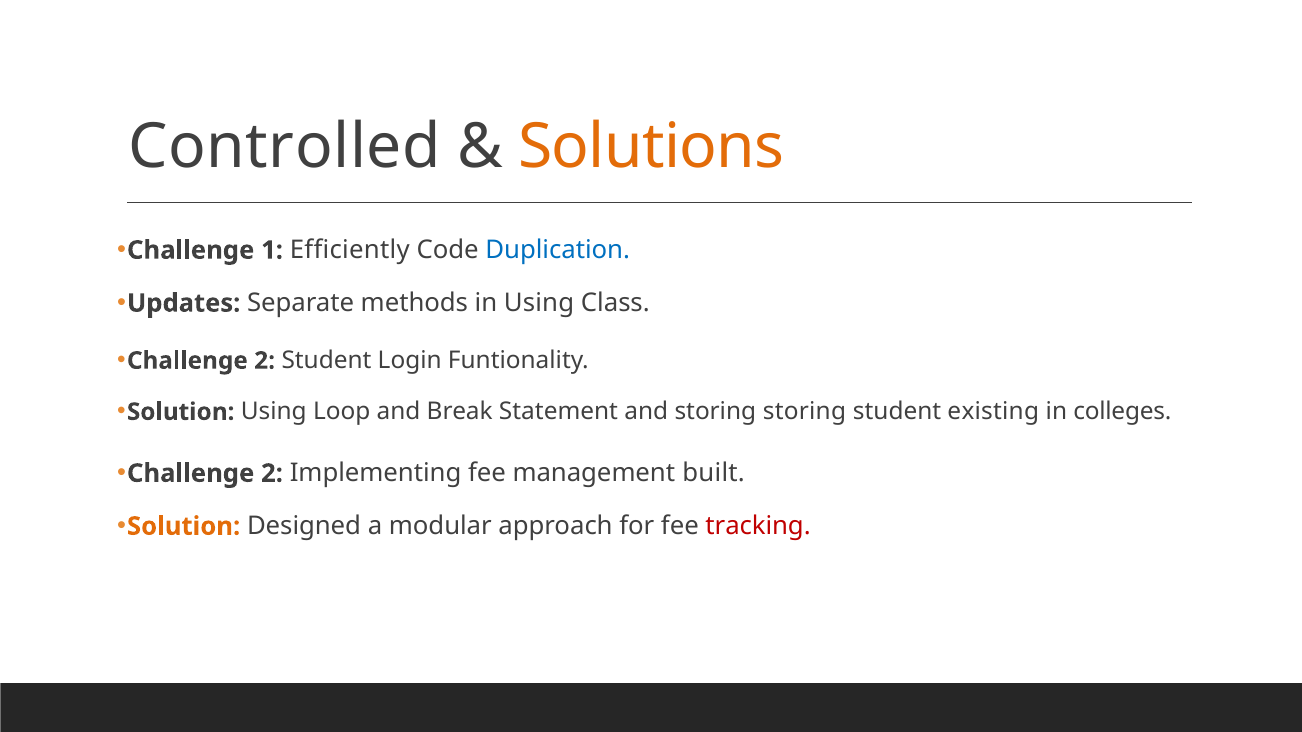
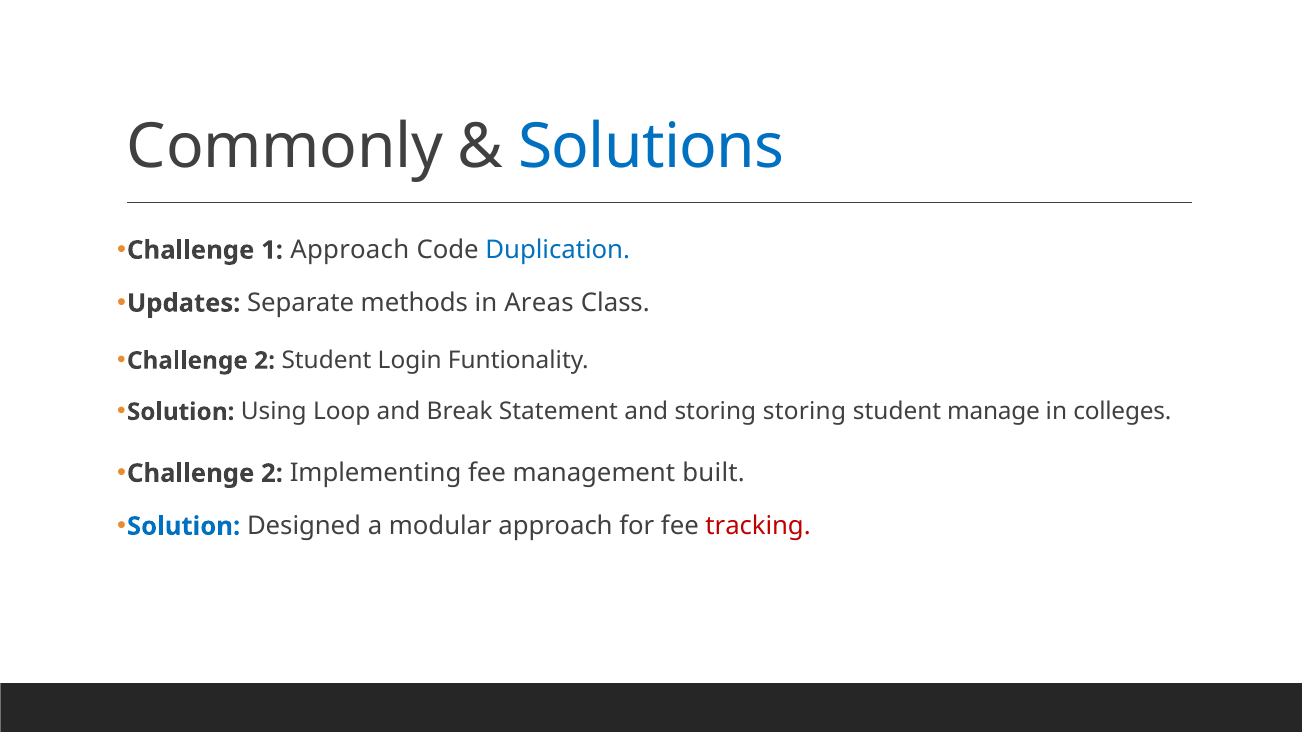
Controlled: Controlled -> Commonly (285, 147)
Solutions colour: orange -> blue (651, 147)
1 Efficiently: Efficiently -> Approach (350, 250)
in Using: Using -> Areas (539, 303)
existing: existing -> manage (994, 412)
Solution colour: orange -> blue (184, 527)
